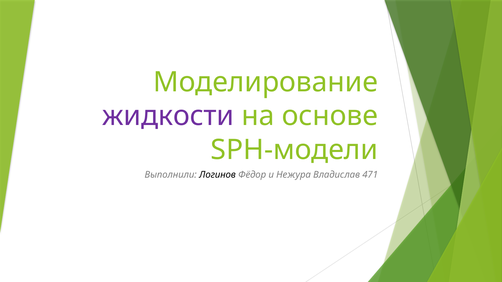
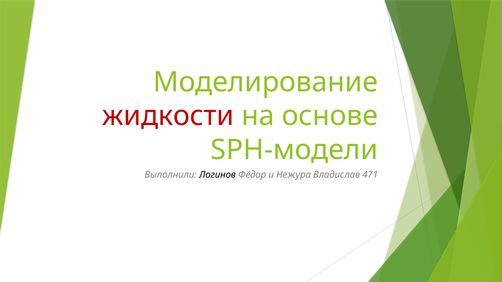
жидкости colour: purple -> red (168, 116)
